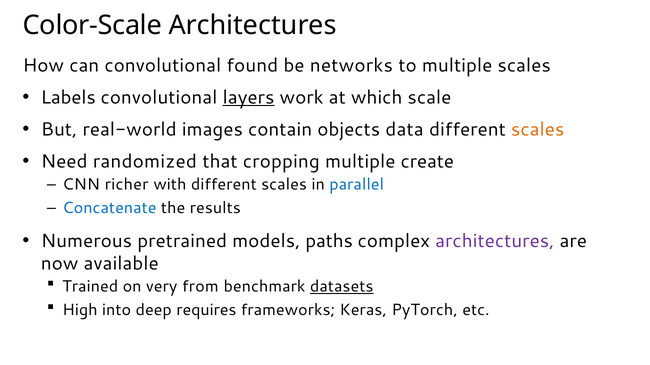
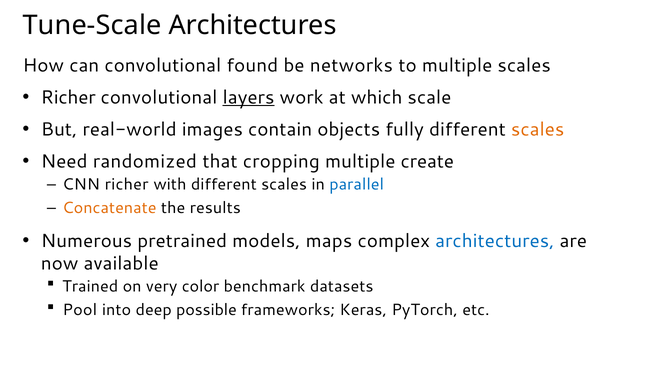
Color-Scale: Color-Scale -> Tune-Scale (92, 26)
Labels: Labels -> Richer (68, 98)
data: data -> fully (405, 130)
Concatenate colour: blue -> orange (109, 208)
paths: paths -> maps (329, 241)
architectures colour: purple -> blue (495, 241)
from: from -> color (201, 287)
datasets underline: present -> none (342, 287)
High: High -> Pool (80, 311)
requires: requires -> possible (206, 311)
